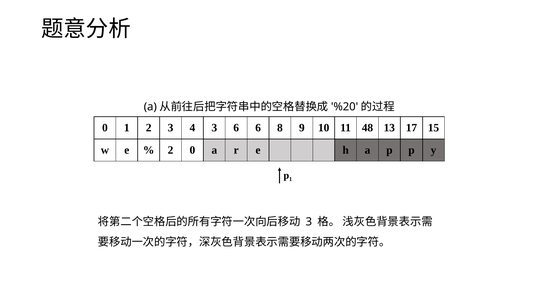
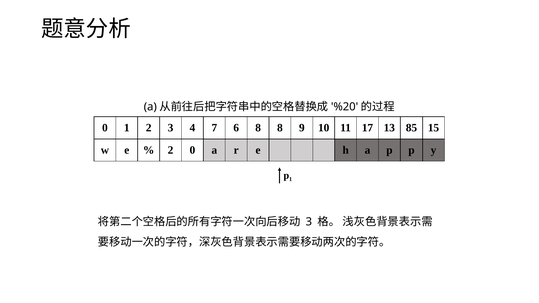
4 3: 3 -> 7 (214, 128)
6 6: 6 -> 8 (258, 128)
48: 48 -> 17 (367, 128)
17: 17 -> 85 (411, 128)
